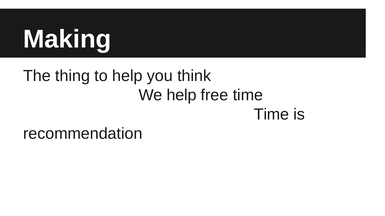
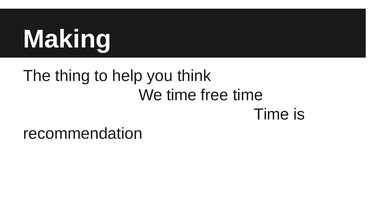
We help: help -> time (182, 95)
